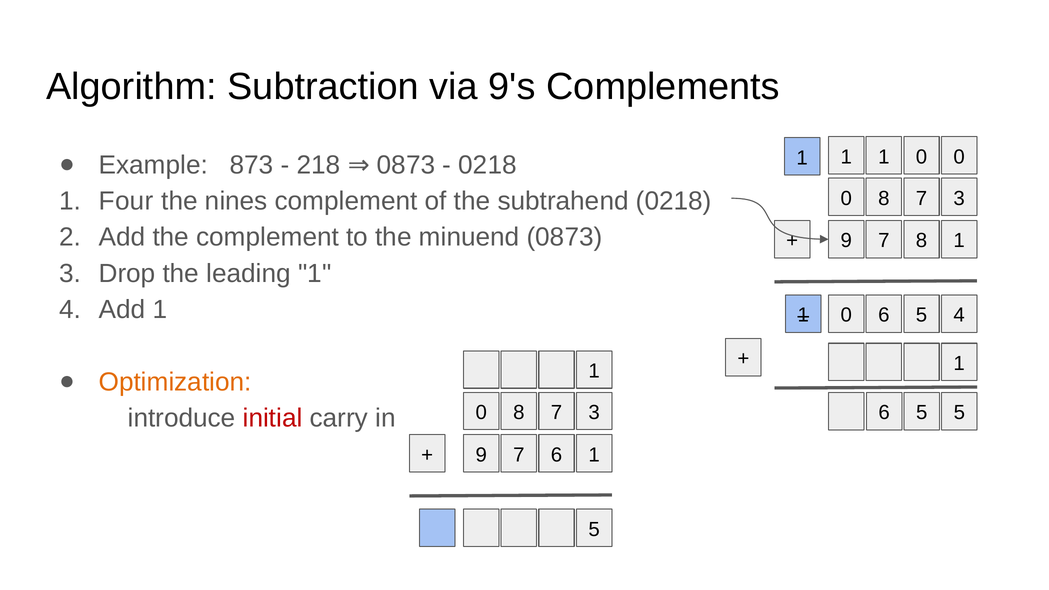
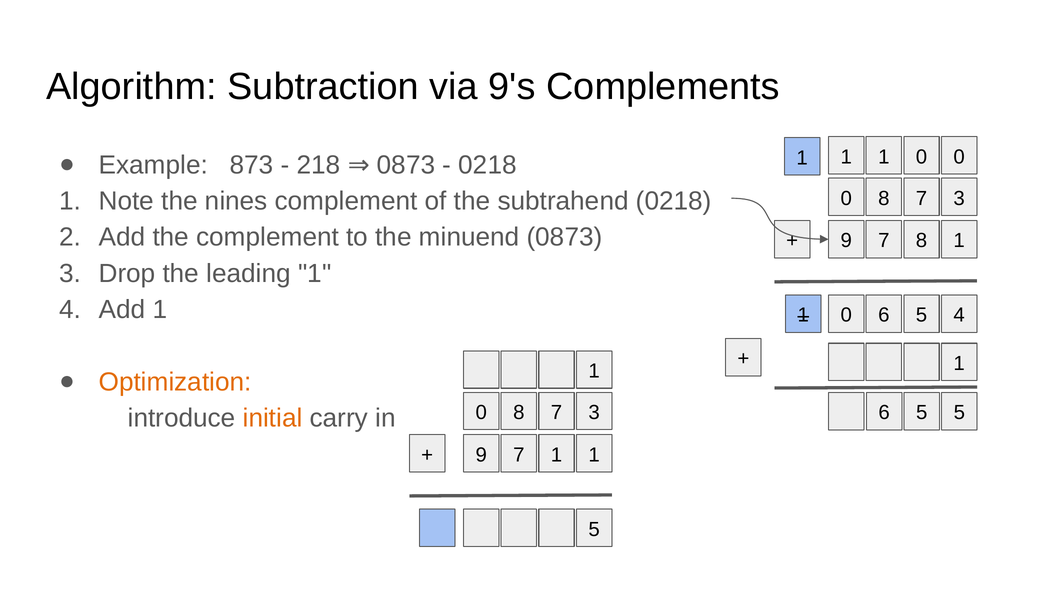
Four: Four -> Note (126, 201)
initial colour: red -> orange (273, 418)
7 6: 6 -> 1 (556, 455)
